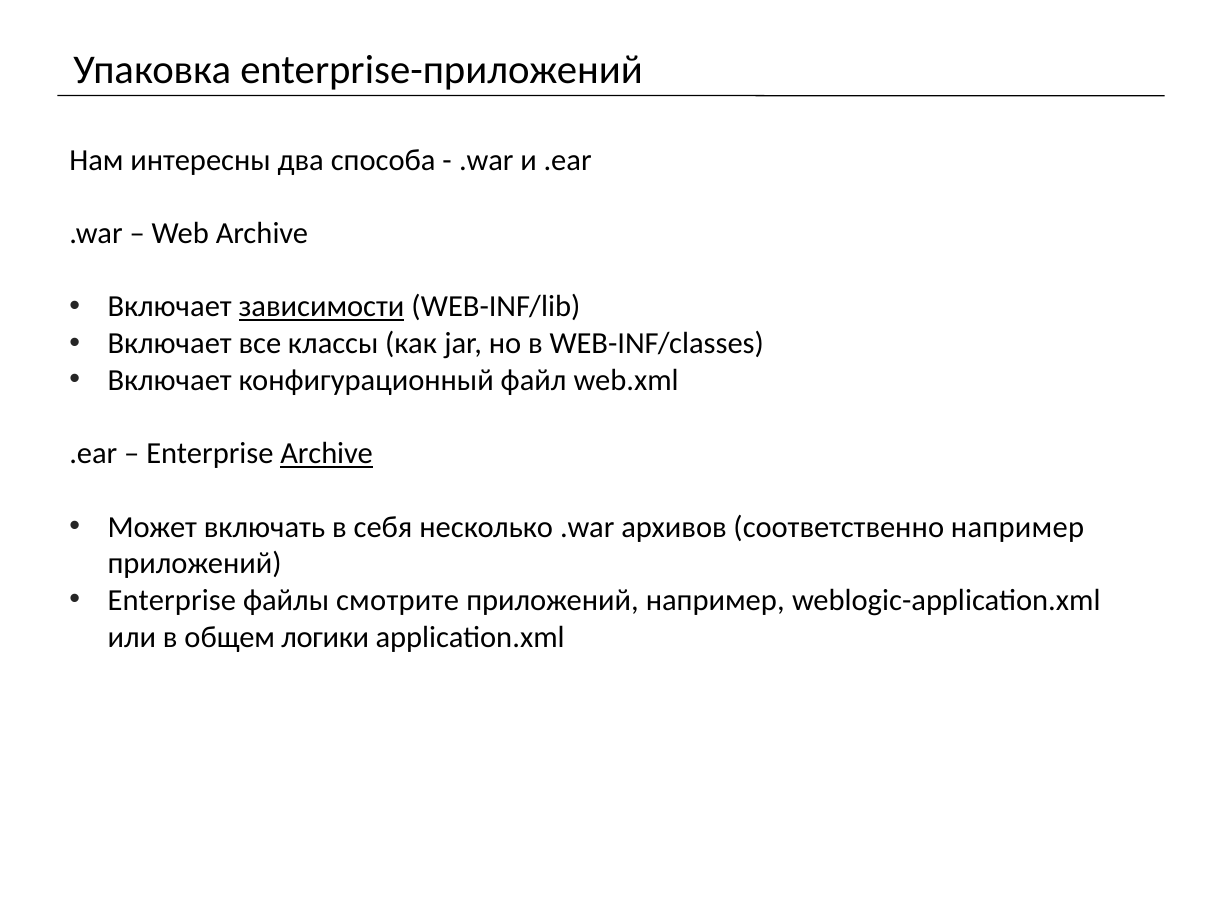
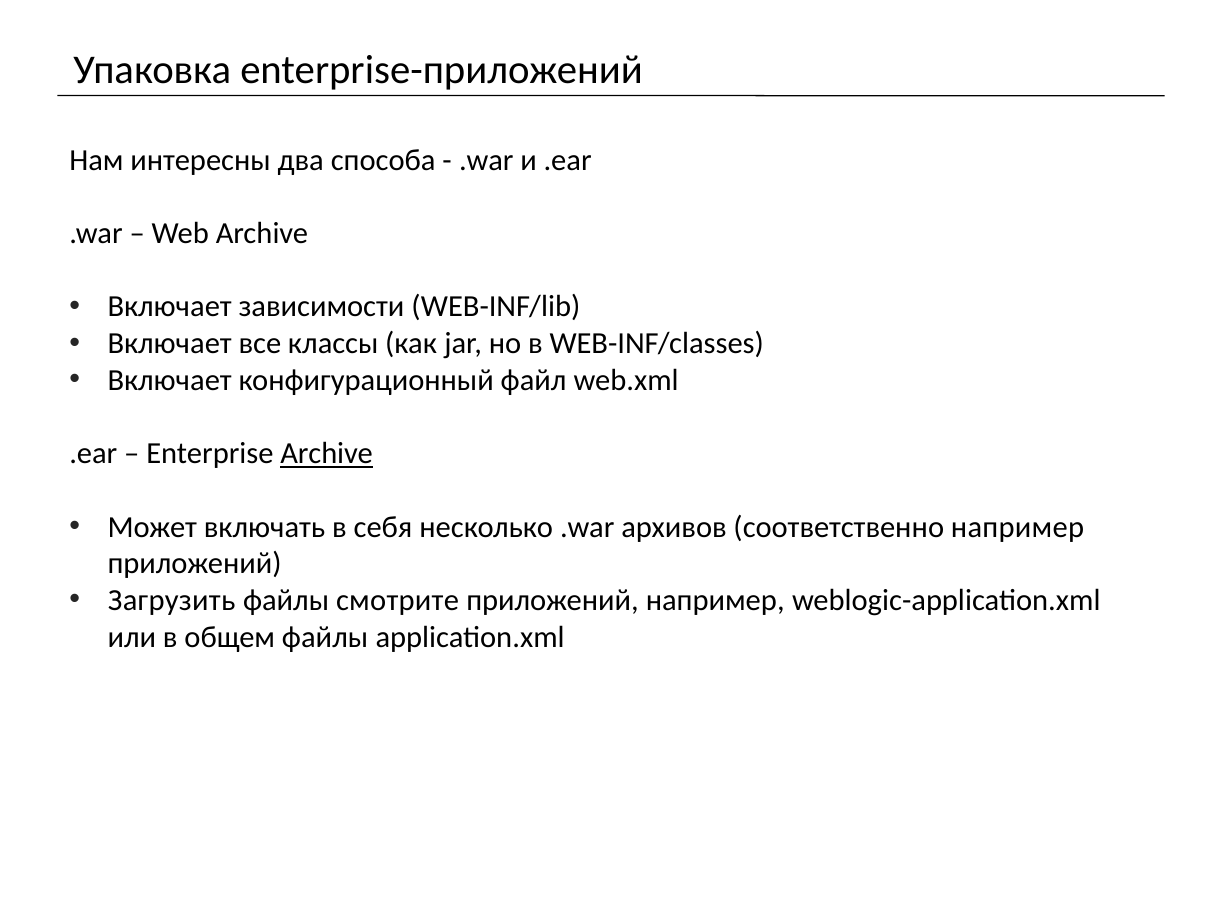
зависимости underline: present -> none (321, 307)
Enterprise: Enterprise -> Загрузить (172, 600)
общем логики: логики -> файлы (325, 637)
